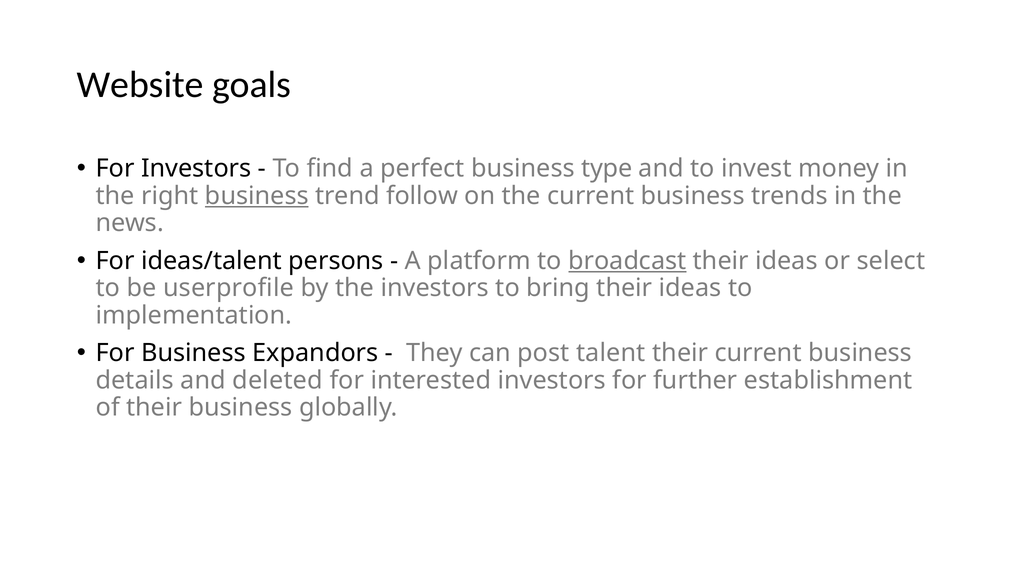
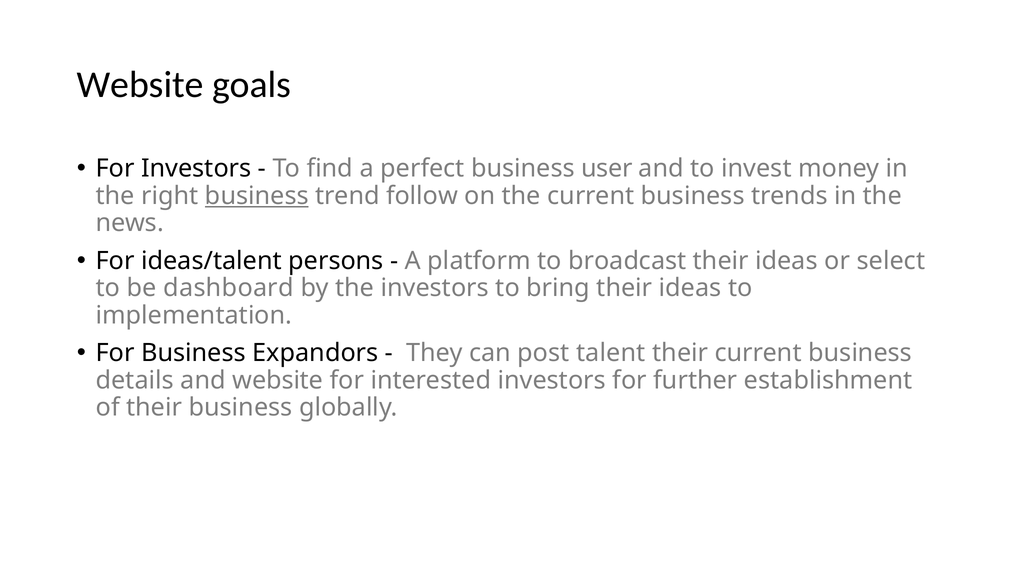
type: type -> user (607, 168)
broadcast underline: present -> none (627, 261)
userprofile: userprofile -> dashboard (228, 288)
and deleted: deleted -> website (278, 380)
